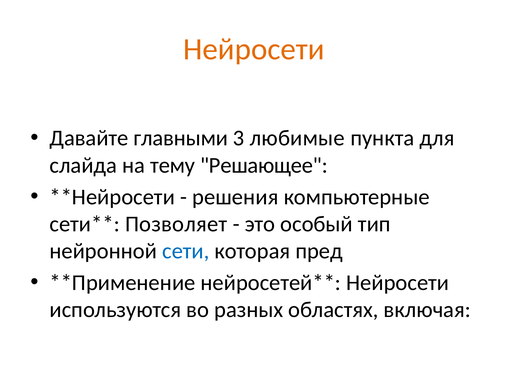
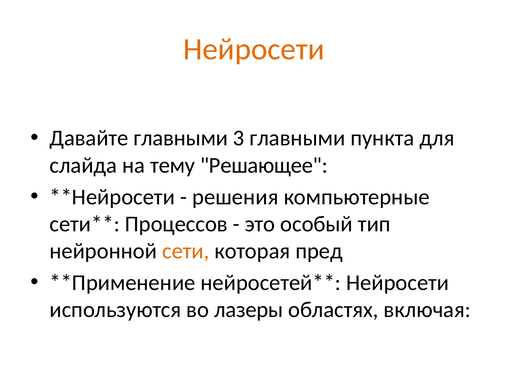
3 любимые: любимые -> главными (297, 138)
Позволяет: Позволяет -> Процессов (176, 224)
сети colour: blue -> orange (186, 251)
разных: разных -> лазеры (249, 310)
